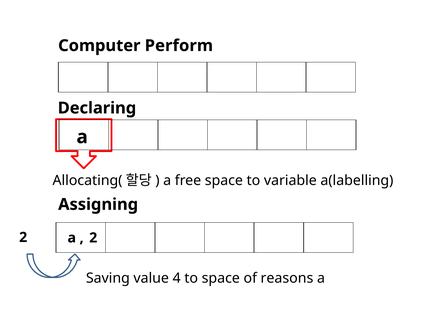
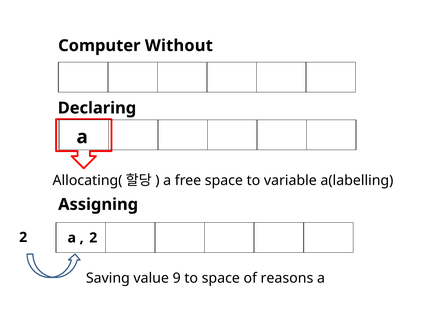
Perform: Perform -> Without (179, 46)
4: 4 -> 9 (177, 278)
